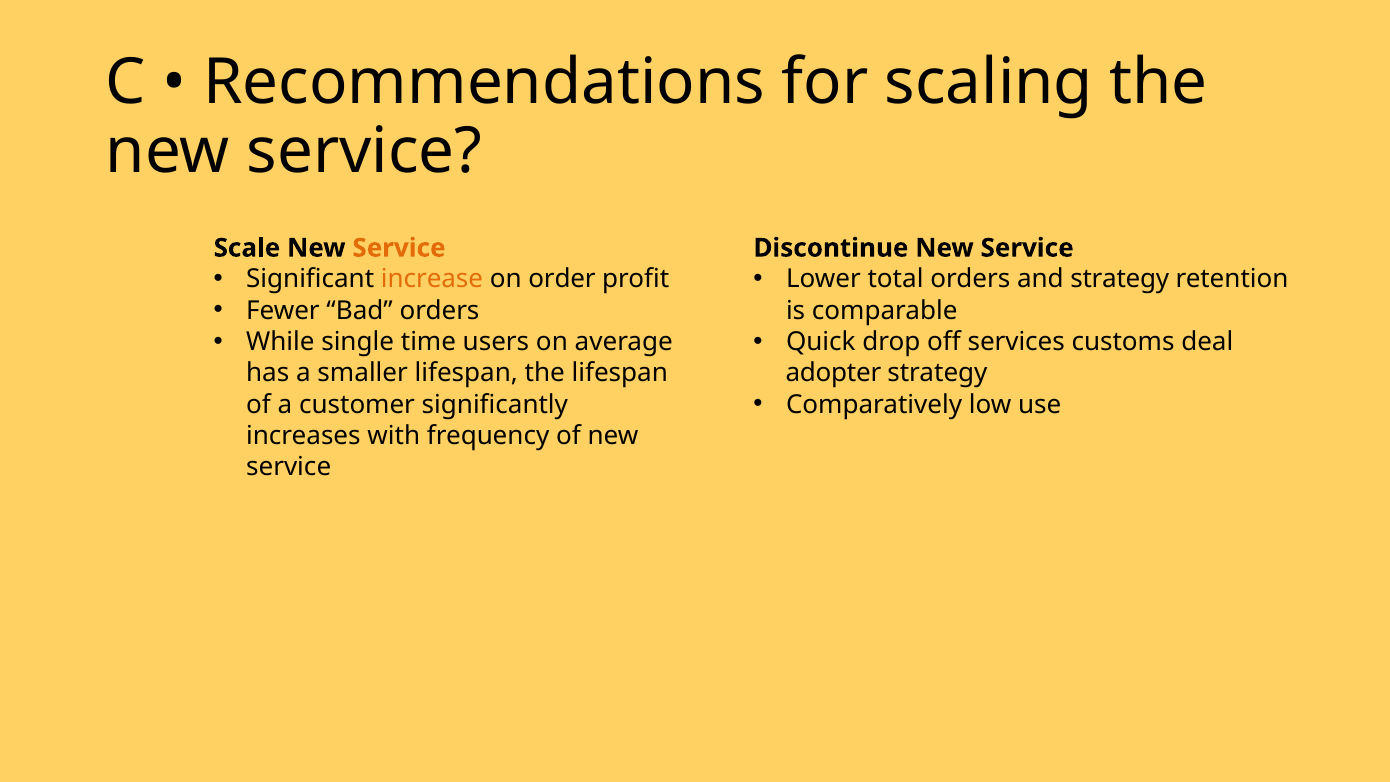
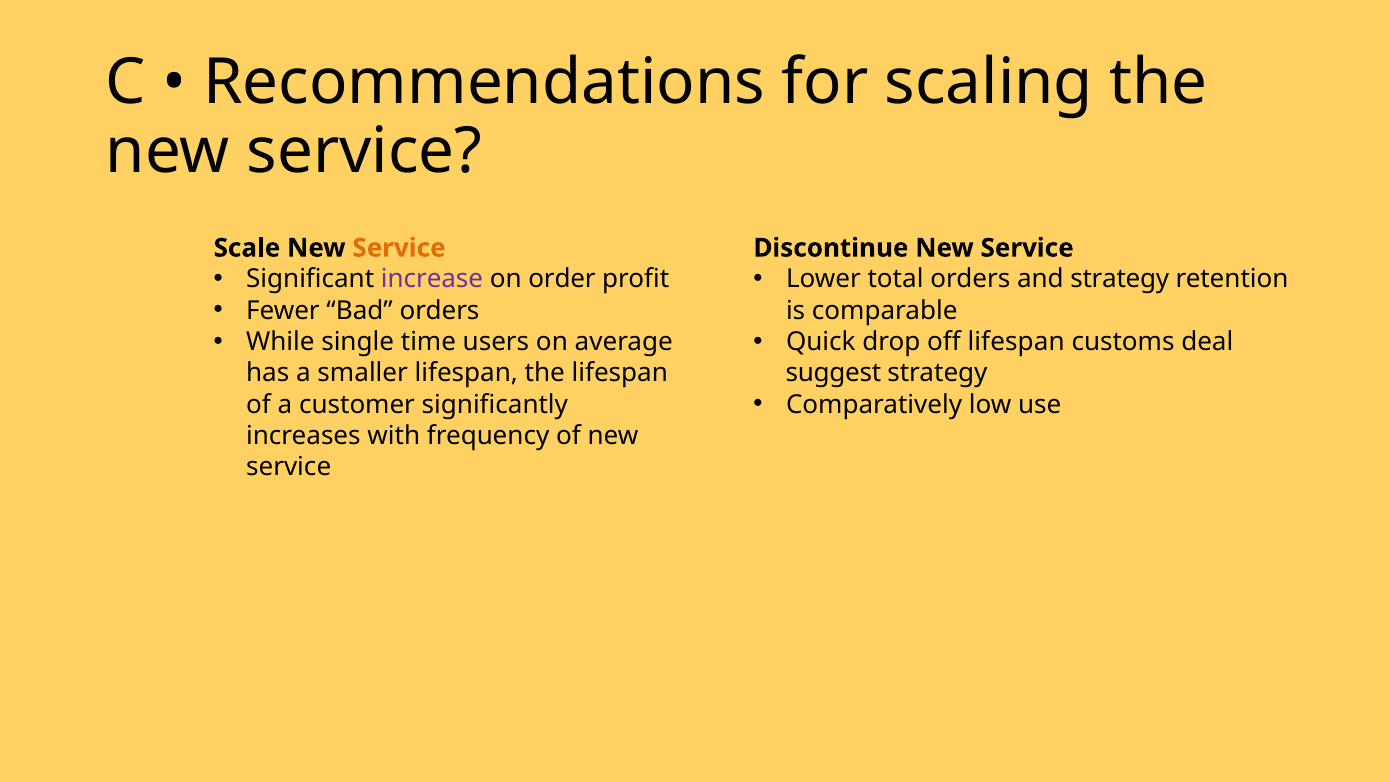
increase colour: orange -> purple (432, 279)
off services: services -> lifespan (1016, 342)
adopter: adopter -> suggest (833, 373)
